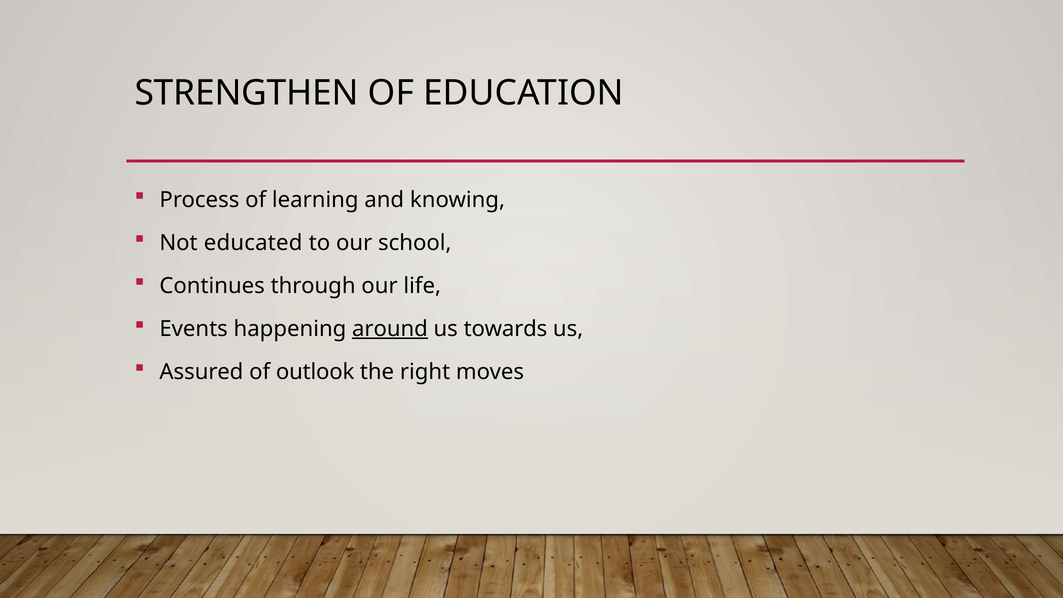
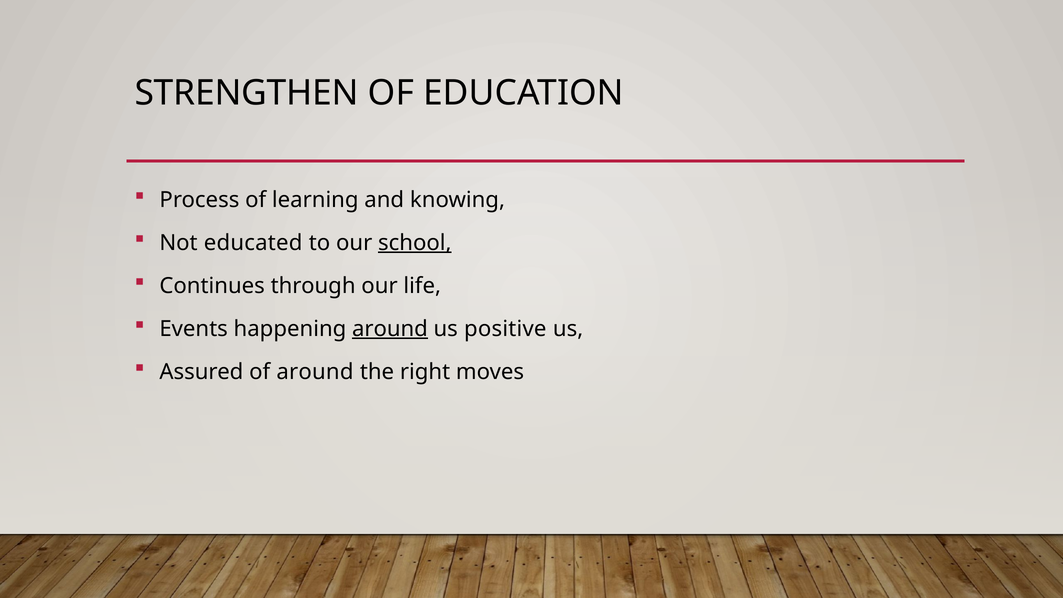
school underline: none -> present (415, 243)
towards: towards -> positive (505, 329)
of outlook: outlook -> around (315, 372)
